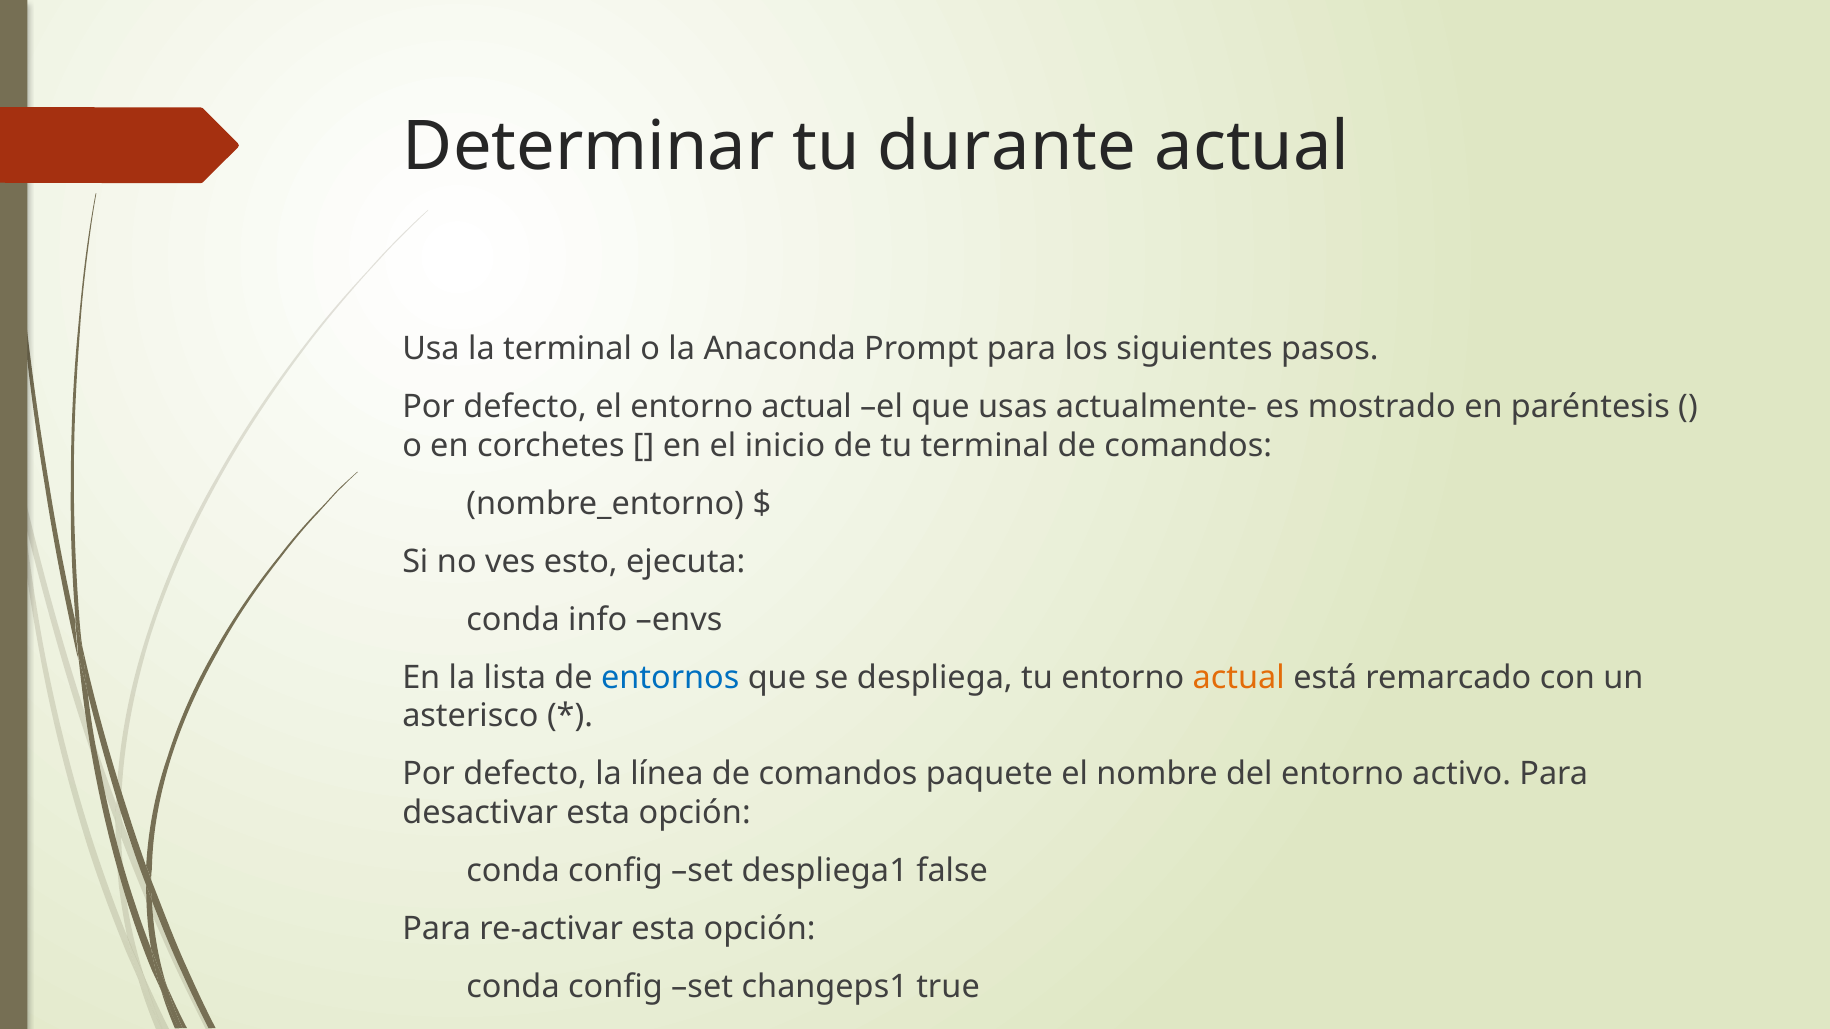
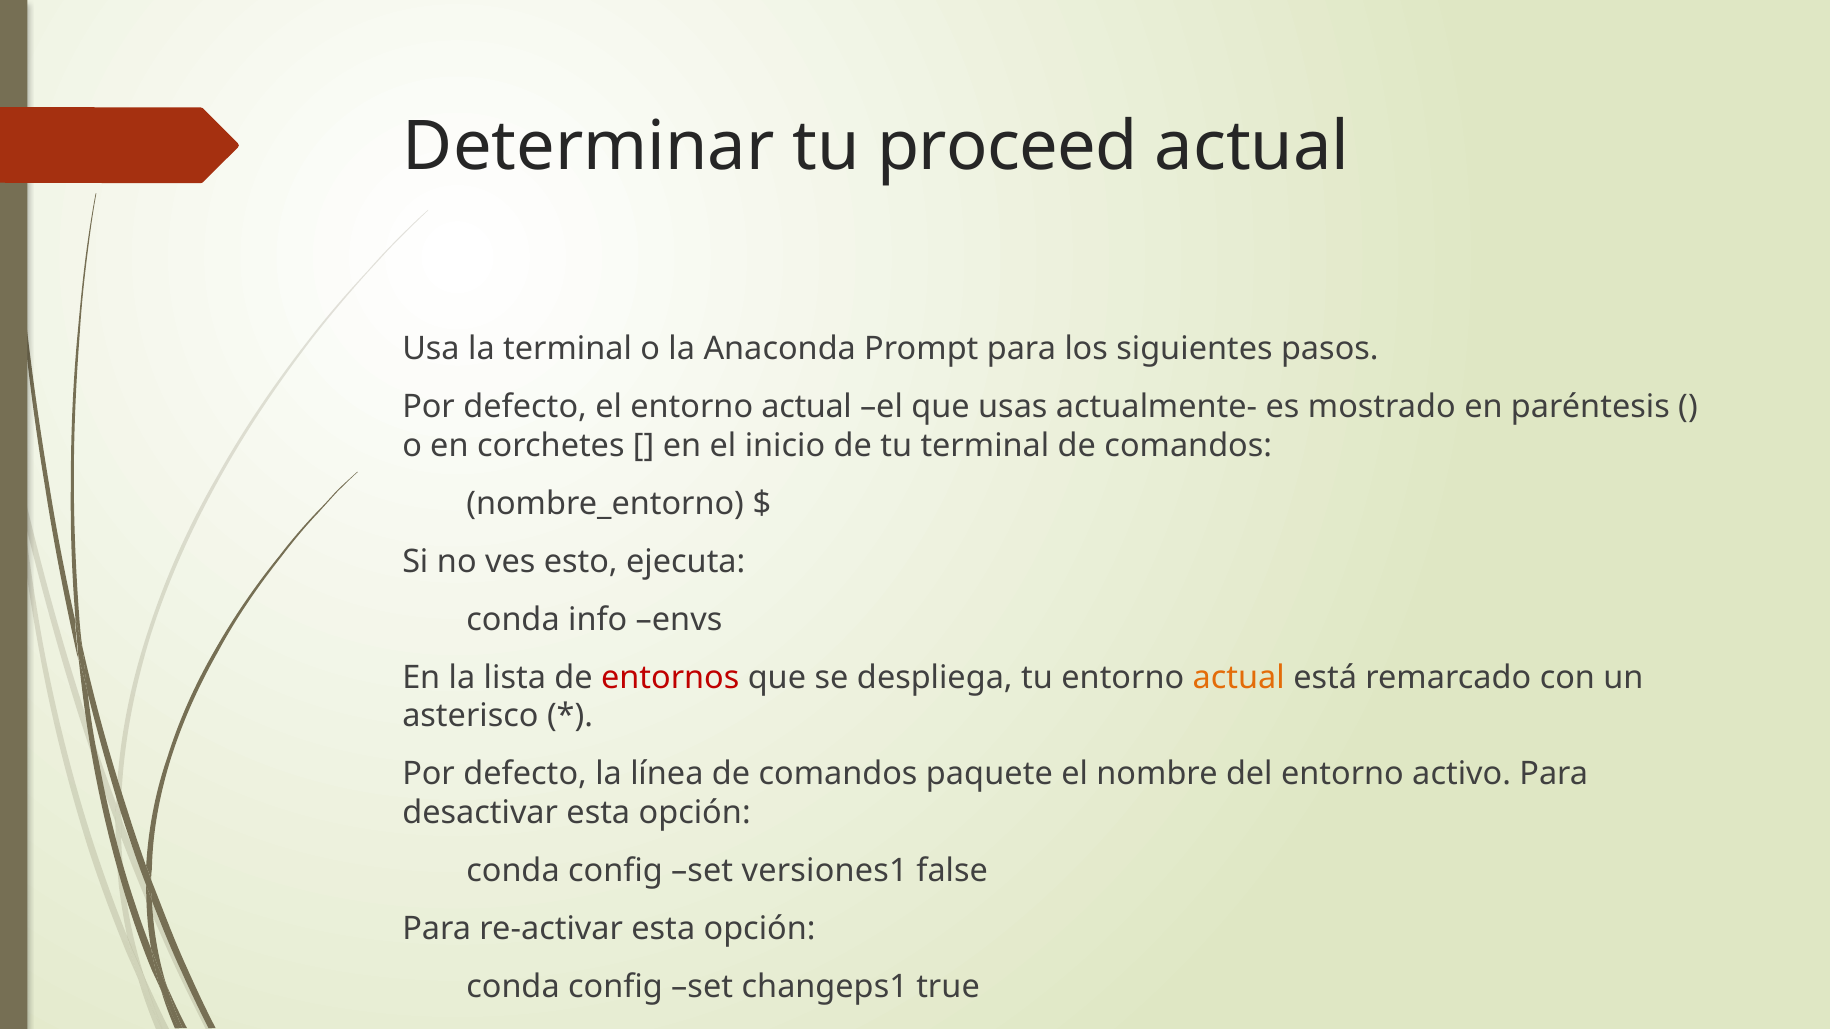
durante: durante -> proceed (1007, 147)
entornos colour: blue -> red (670, 678)
despliega1: despliega1 -> versiones1 (825, 871)
